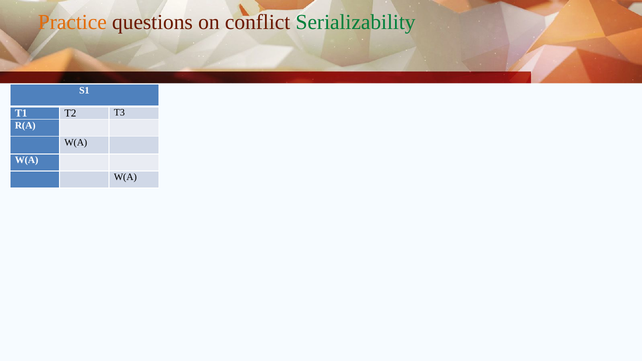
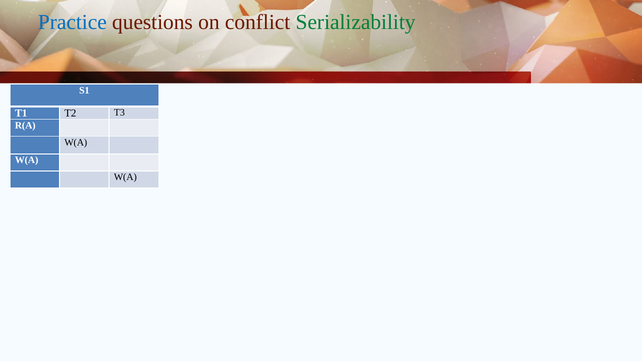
Practice colour: orange -> blue (72, 22)
